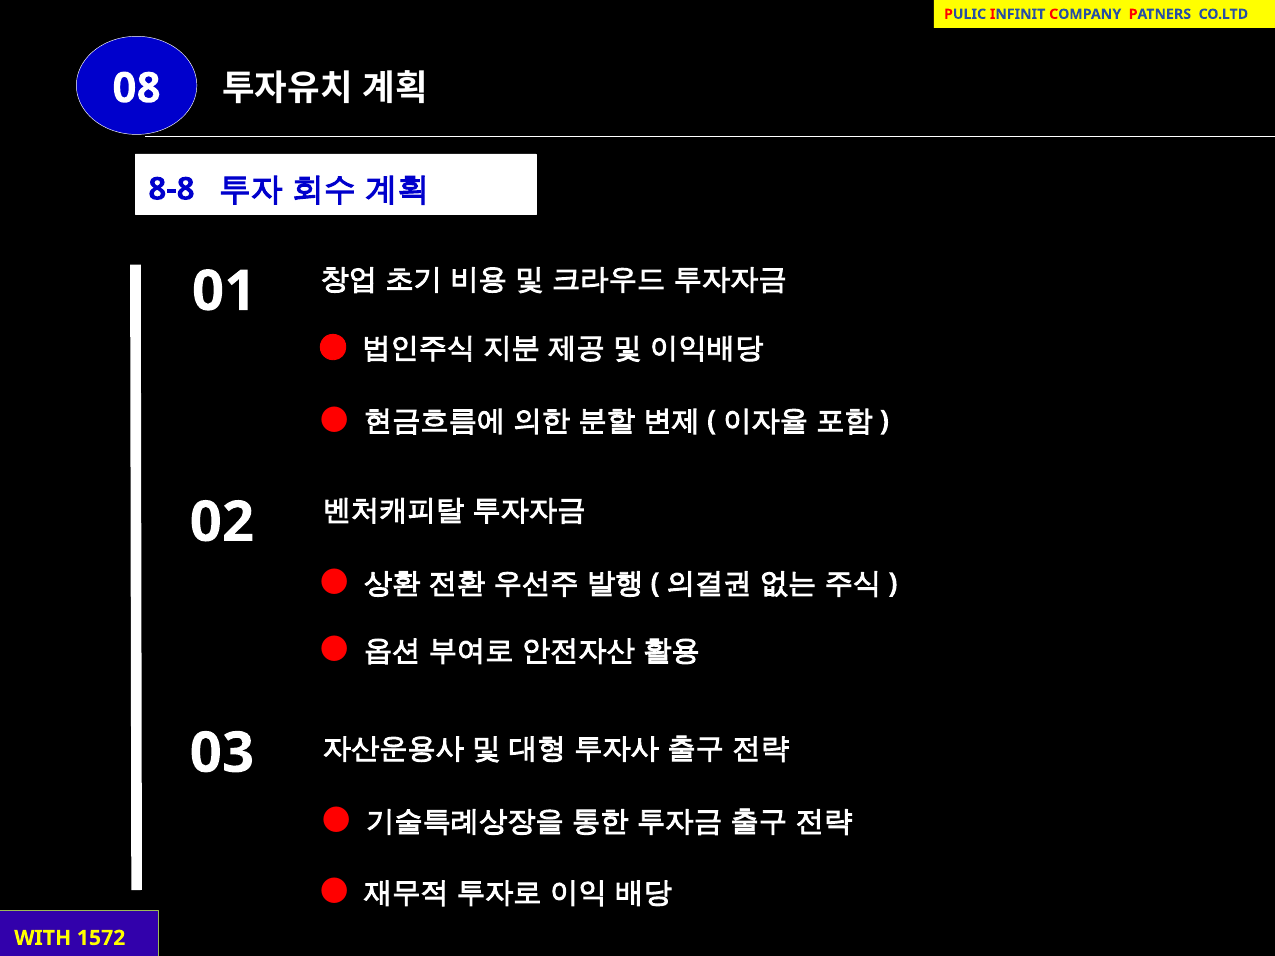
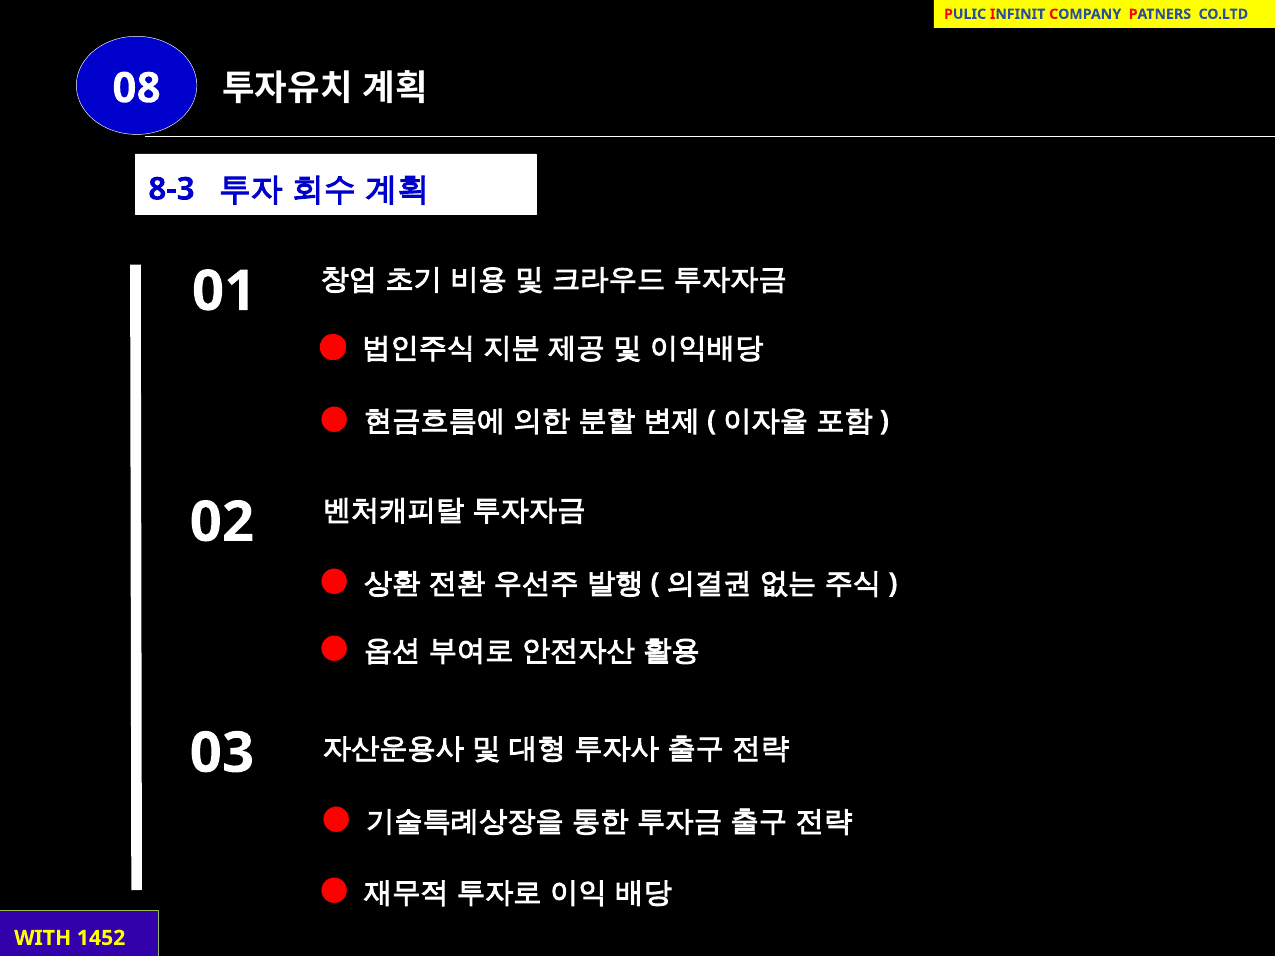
8-8: 8-8 -> 8-3 (172, 189)
1572: 1572 -> 1452 (101, 938)
